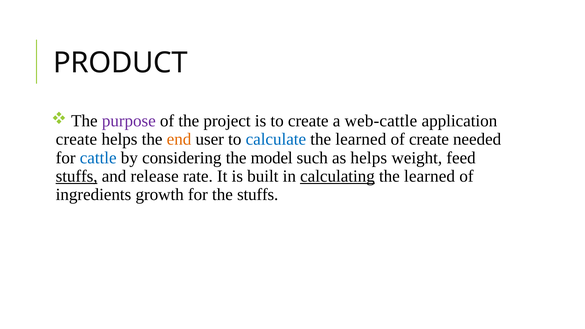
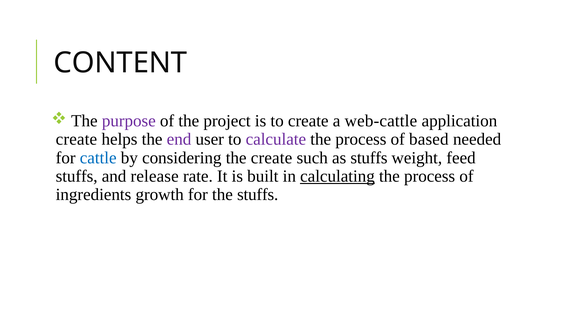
PRODUCT: PRODUCT -> CONTENT (120, 63)
end colour: orange -> purple (179, 139)
calculate colour: blue -> purple (276, 139)
learned: learned -> process (361, 139)
of create: create -> based (429, 139)
the model: model -> create (272, 158)
as helps: helps -> stuffs (369, 158)
stuffs underline: present -> none (77, 176)
learned: learned -> process (430, 176)
